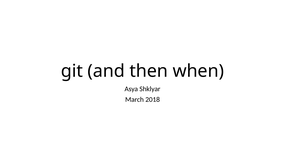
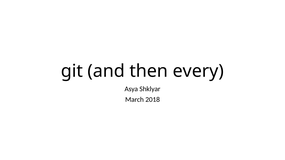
when: when -> every (198, 71)
